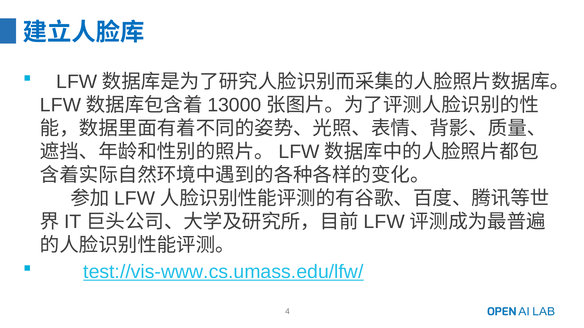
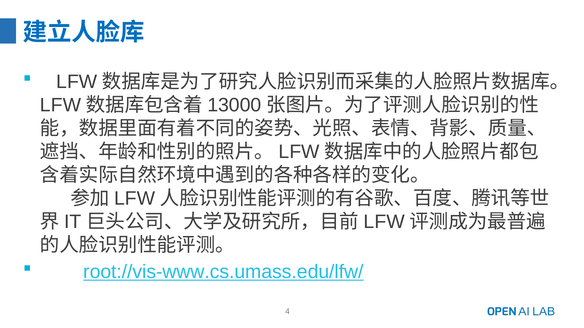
test://vis-www.cs.umass.edu/lfw/: test://vis-www.cs.umass.edu/lfw/ -> root://vis-www.cs.umass.edu/lfw/ (223, 272)
